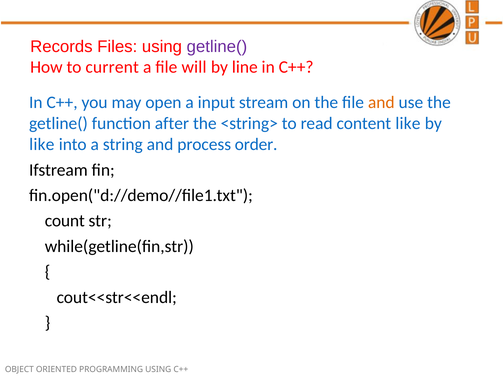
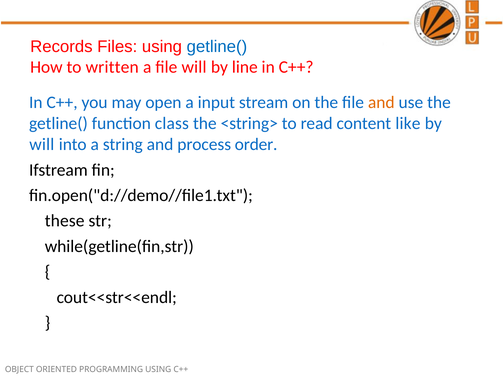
getline( colour: purple -> blue (217, 46)
current: current -> written (112, 67)
after: after -> class (172, 123)
like: like -> will (42, 144)
count: count -> these (65, 220)
